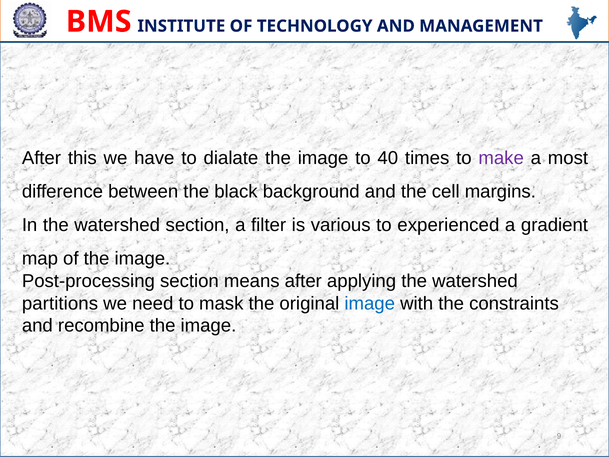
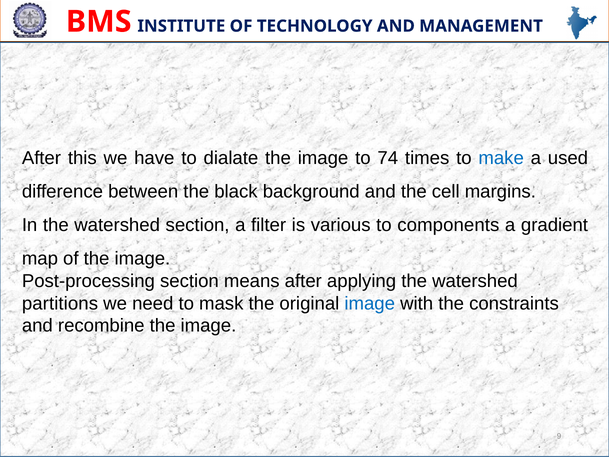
40: 40 -> 74 (388, 158)
make colour: purple -> blue (501, 158)
most: most -> used (568, 158)
experienced: experienced -> components (448, 225)
